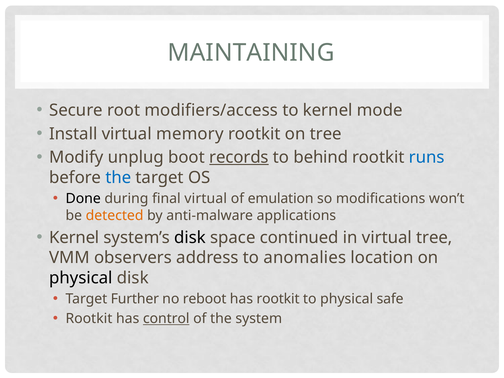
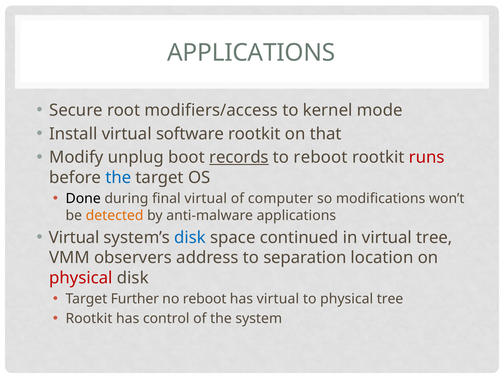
MAINTAINING: MAINTAINING -> APPLICATIONS (251, 53)
memory: memory -> software (190, 134)
on tree: tree -> that (326, 134)
to behind: behind -> reboot (321, 157)
runs colour: blue -> red (427, 157)
emulation: emulation -> computer (281, 199)
Kernel: Kernel -> Virtual (74, 238)
disk colour: black -> blue (190, 238)
anomalies: anomalies -> separation (305, 258)
physical colour: black -> red (81, 278)
has rootkit: rootkit -> virtual (278, 299)
physical safe: safe -> tree (390, 299)
control underline: present -> none (166, 319)
